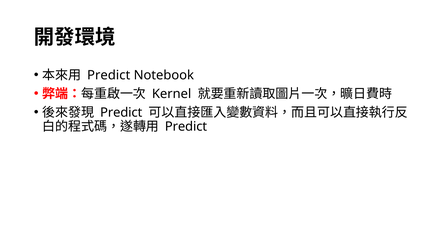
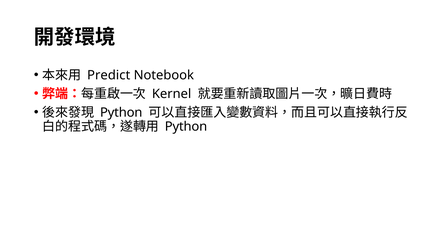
Predict: Predict -> Python (121, 113)
Predict: Predict -> Python (186, 127)
